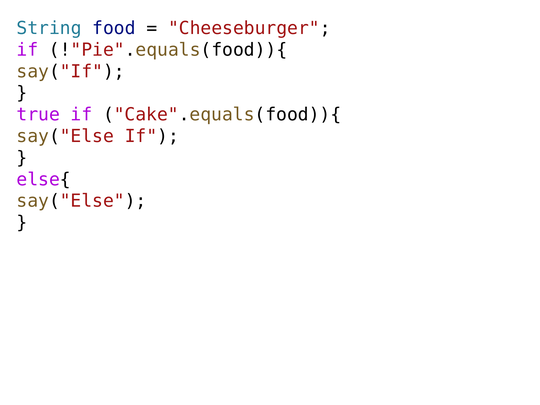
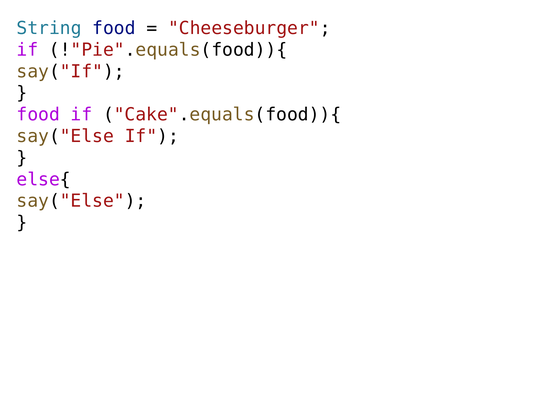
true: true -> food (38, 115)
